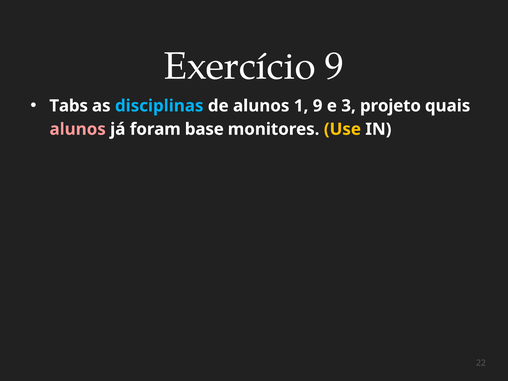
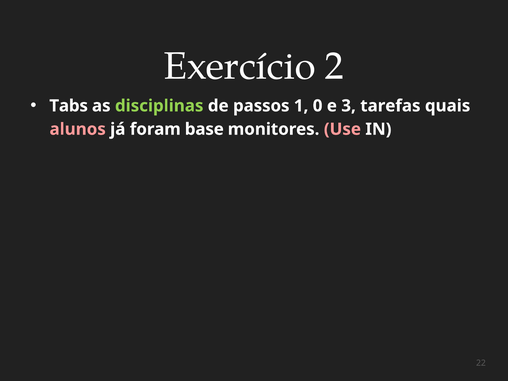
Exercício 9: 9 -> 2 (335, 66)
disciplinas colour: light blue -> light green (159, 106)
de alunos: alunos -> passos (261, 106)
1 9: 9 -> 0 (318, 106)
projeto: projeto -> tarefas (390, 106)
Use colour: yellow -> pink (342, 129)
